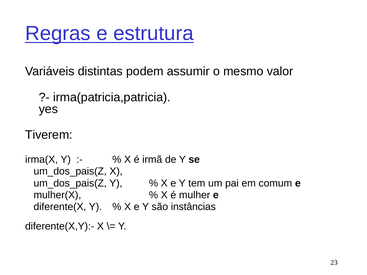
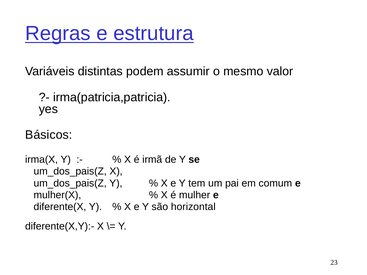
Tiverem: Tiverem -> Básicos (49, 135)
instâncias: instâncias -> horizontal (193, 207)
